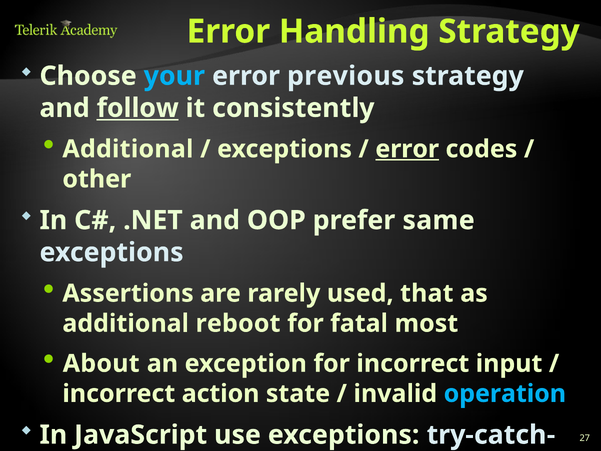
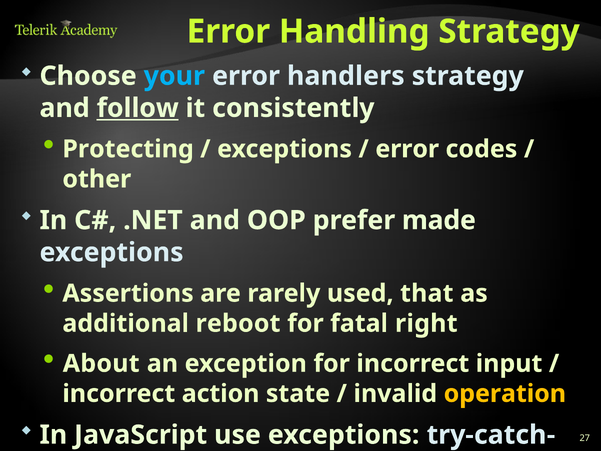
previous: previous -> handlers (346, 76)
Additional: Additional -> Protecting (128, 149)
error underline: present -> none (407, 149)
same: same -> made (439, 220)
most: most -> right (426, 323)
operation colour: light blue -> yellow (505, 393)
